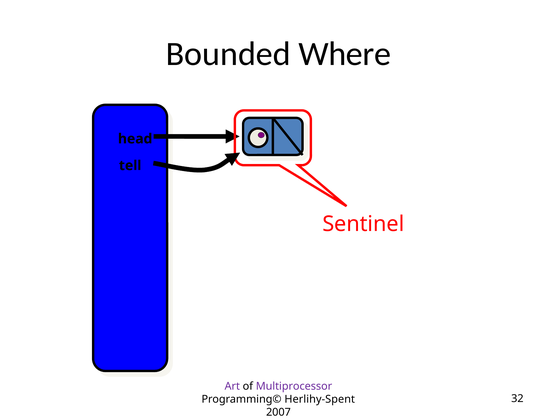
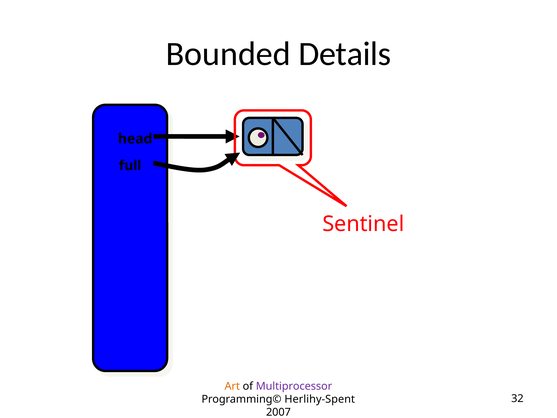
Where: Where -> Details (345, 54)
tell: tell -> full (130, 165)
Art colour: purple -> orange (232, 386)
